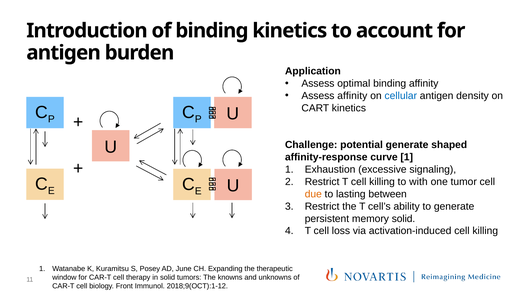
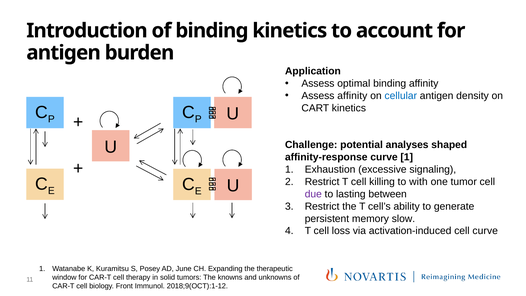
potential generate: generate -> analyses (407, 145)
due colour: orange -> purple (313, 194)
memory solid: solid -> slow (403, 219)
activation-induced cell killing: killing -> curve (485, 231)
